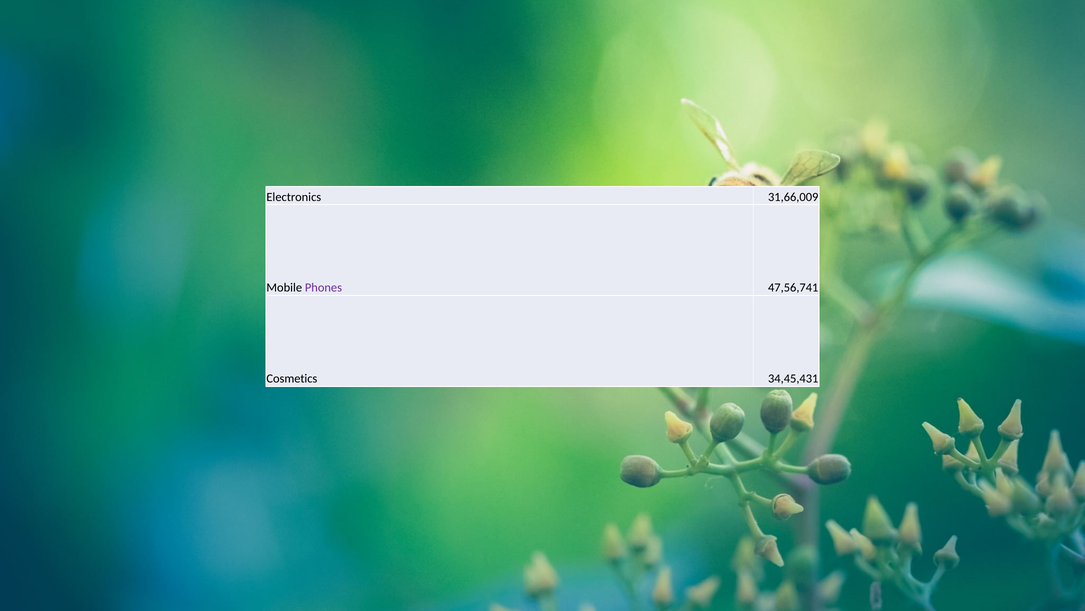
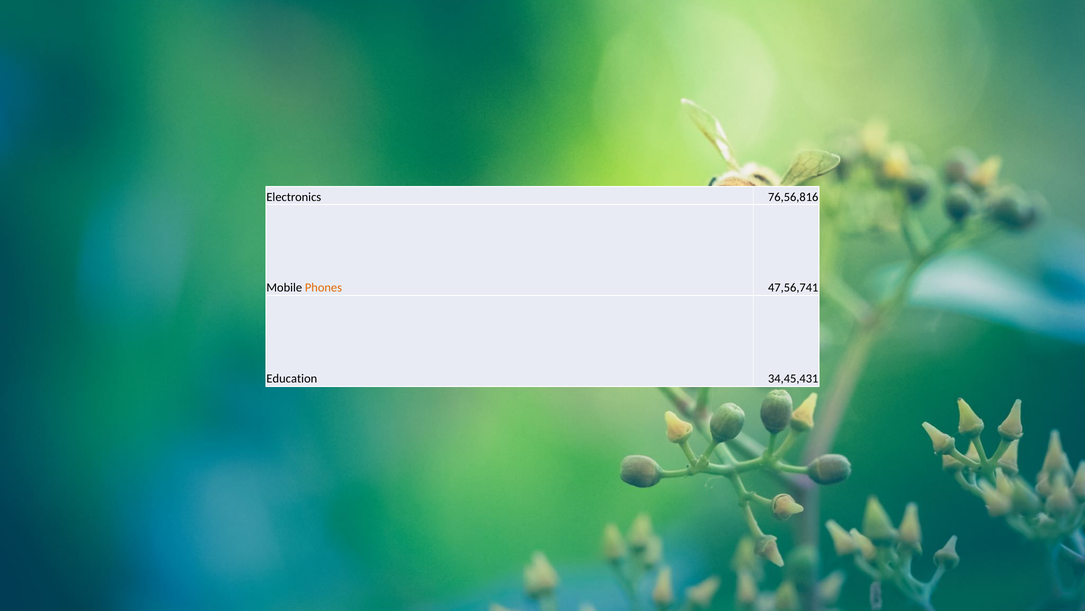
31,66,009: 31,66,009 -> 76,56,816 (793, 197)
Phones colour: purple -> orange (323, 288)
Cosmetics: Cosmetics -> Education (292, 378)
